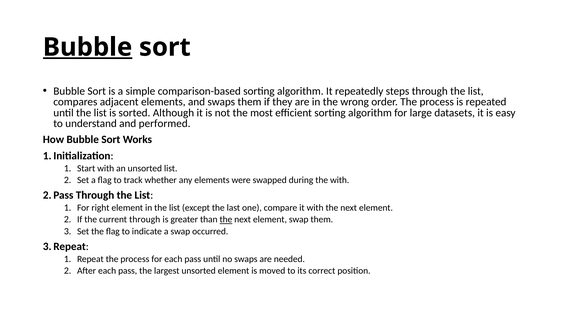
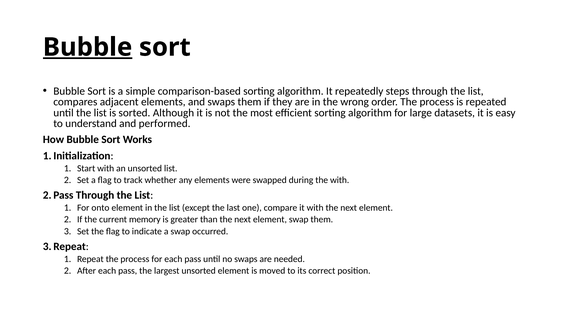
right: right -> onto (100, 208)
current through: through -> memory (145, 220)
the underline: present -> none (226, 220)
